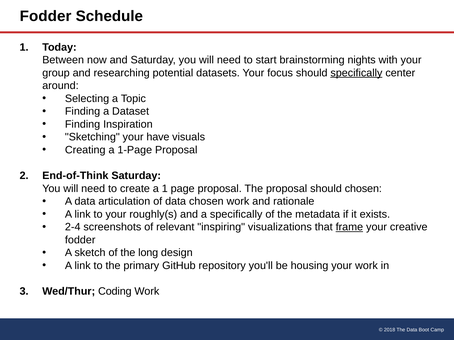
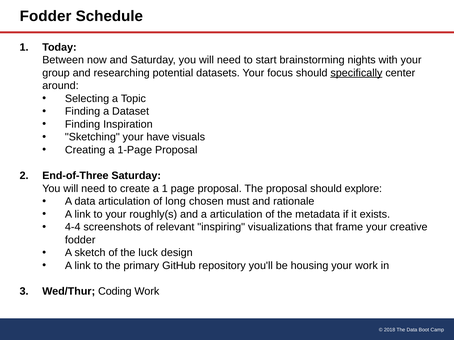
End-of-Think: End-of-Think -> End-of-Three (75, 176)
should chosen: chosen -> explore (363, 189)
of data: data -> long (176, 202)
chosen work: work -> must (238, 202)
a specifically: specifically -> articulation (236, 215)
2-4: 2-4 -> 4-4 (73, 227)
frame underline: present -> none (349, 227)
long: long -> luck (148, 253)
